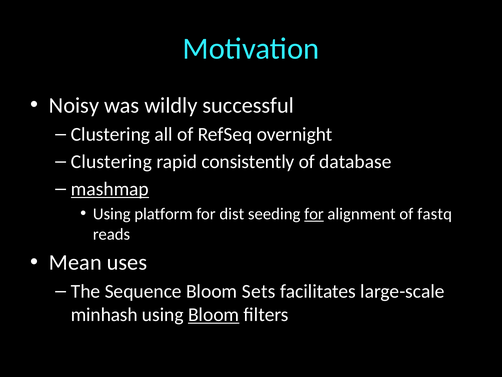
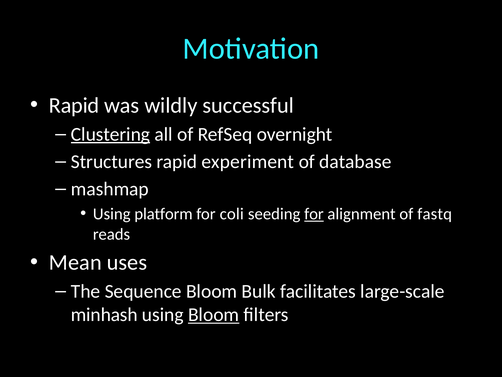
Noisy: Noisy -> Rapid (74, 105)
Clustering underline: none -> present (111, 134)
Clustering: Clustering -> Structures (111, 161)
consistently: consistently -> experiment (248, 161)
mashmap underline: present -> none (110, 189)
dist: dist -> coli (232, 214)
Sets: Sets -> Bulk (259, 291)
